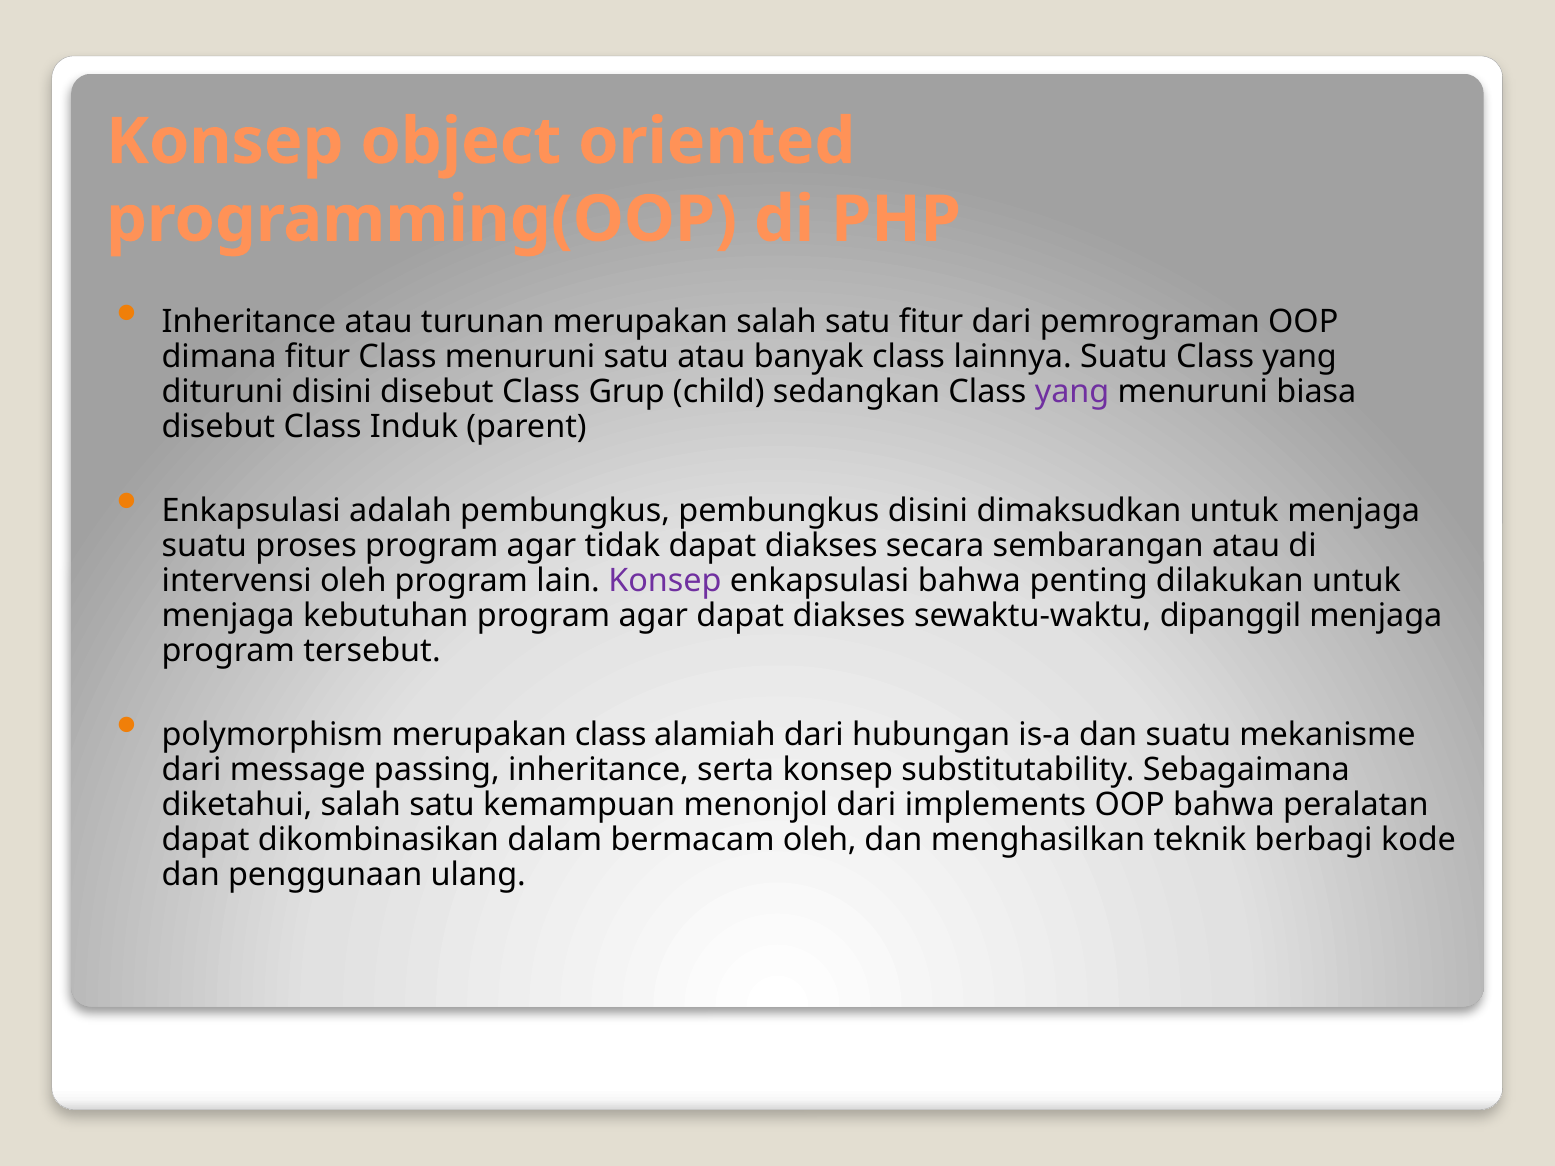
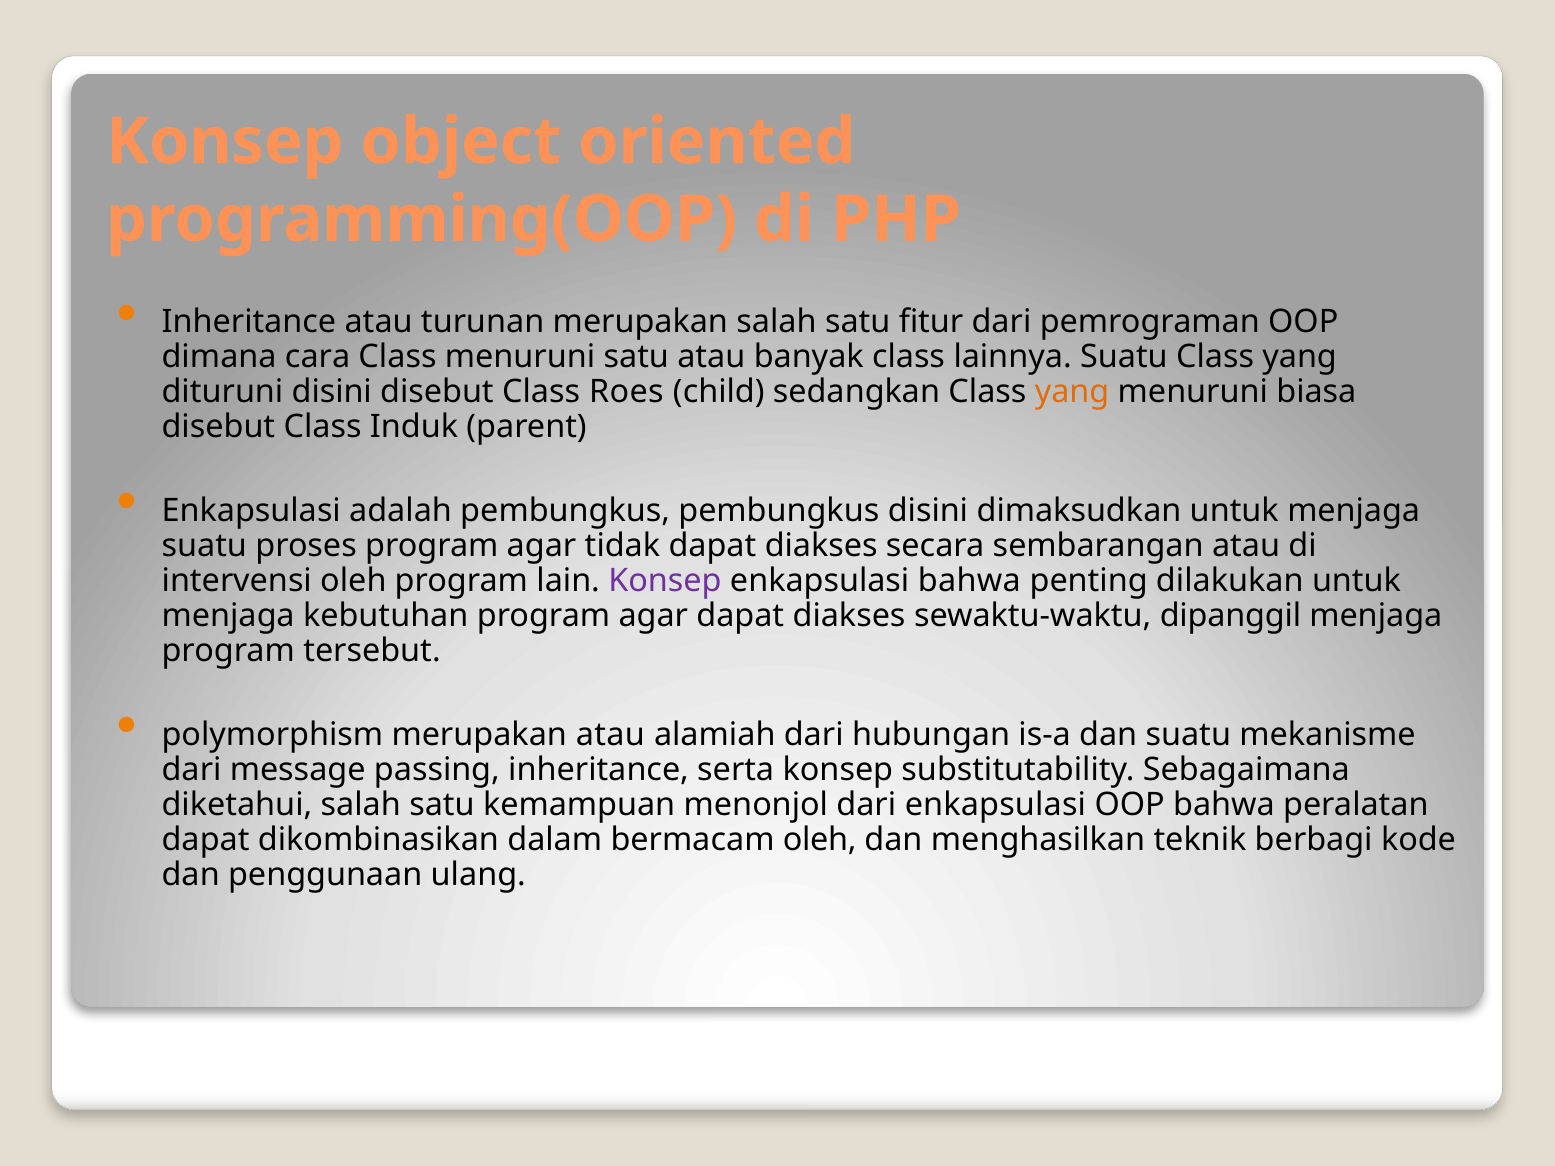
dimana fitur: fitur -> cara (318, 357)
Grup: Grup -> Roes (626, 392)
yang colour: purple -> orange (1072, 392)
merupakan class: class -> atau (610, 735)
dari implements: implements -> enkapsulasi (995, 805)
